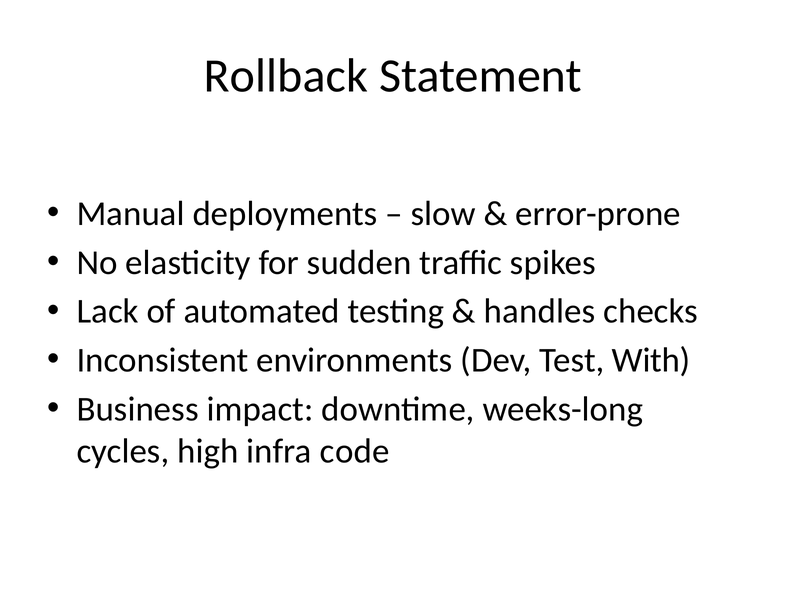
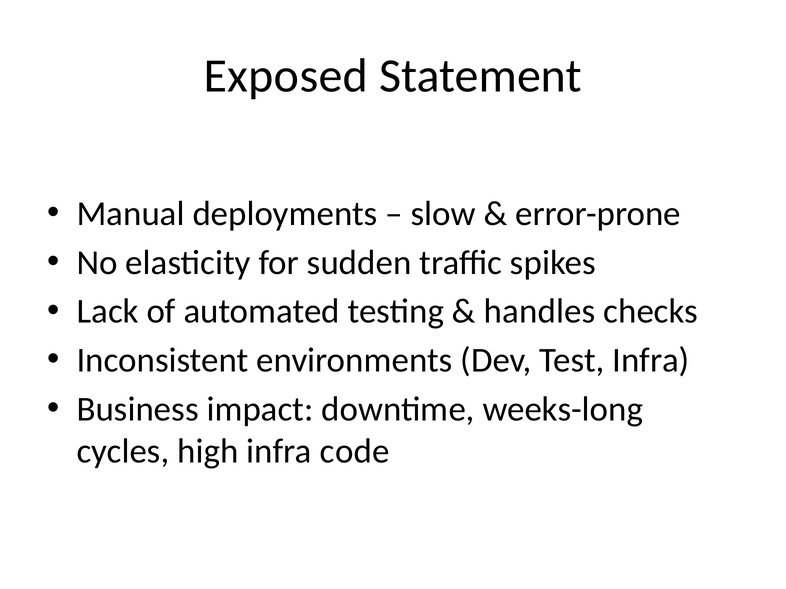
Rollback: Rollback -> Exposed (286, 76)
Test With: With -> Infra (651, 361)
